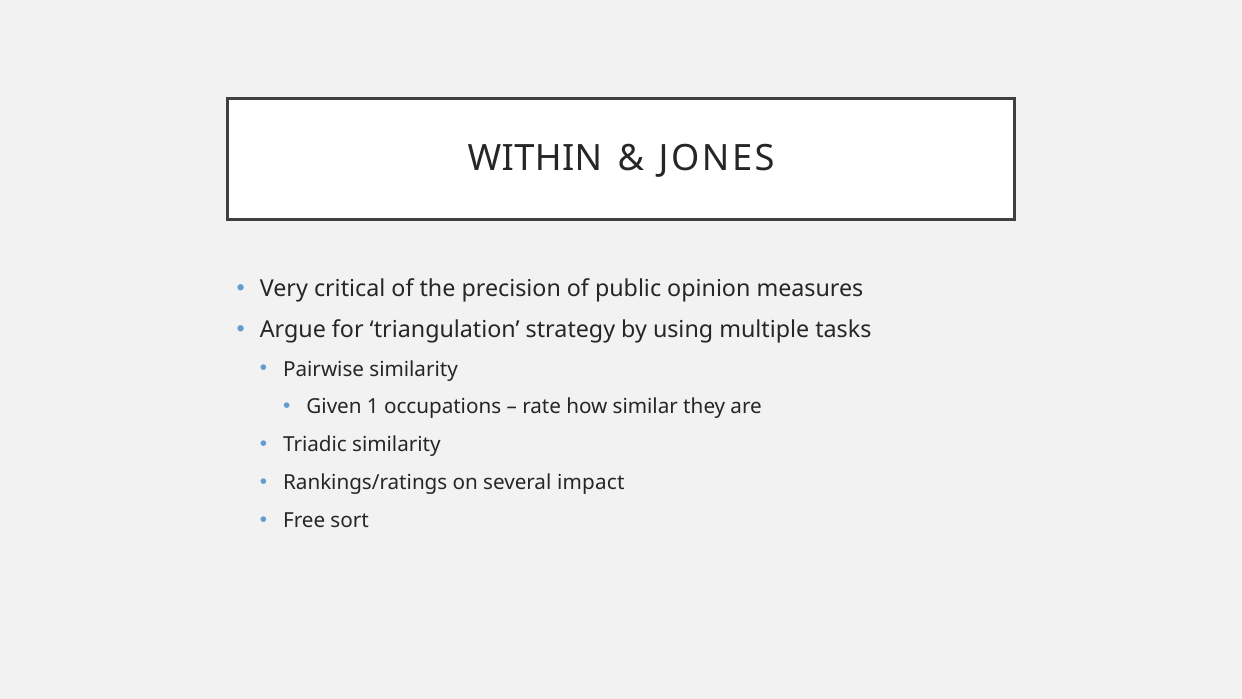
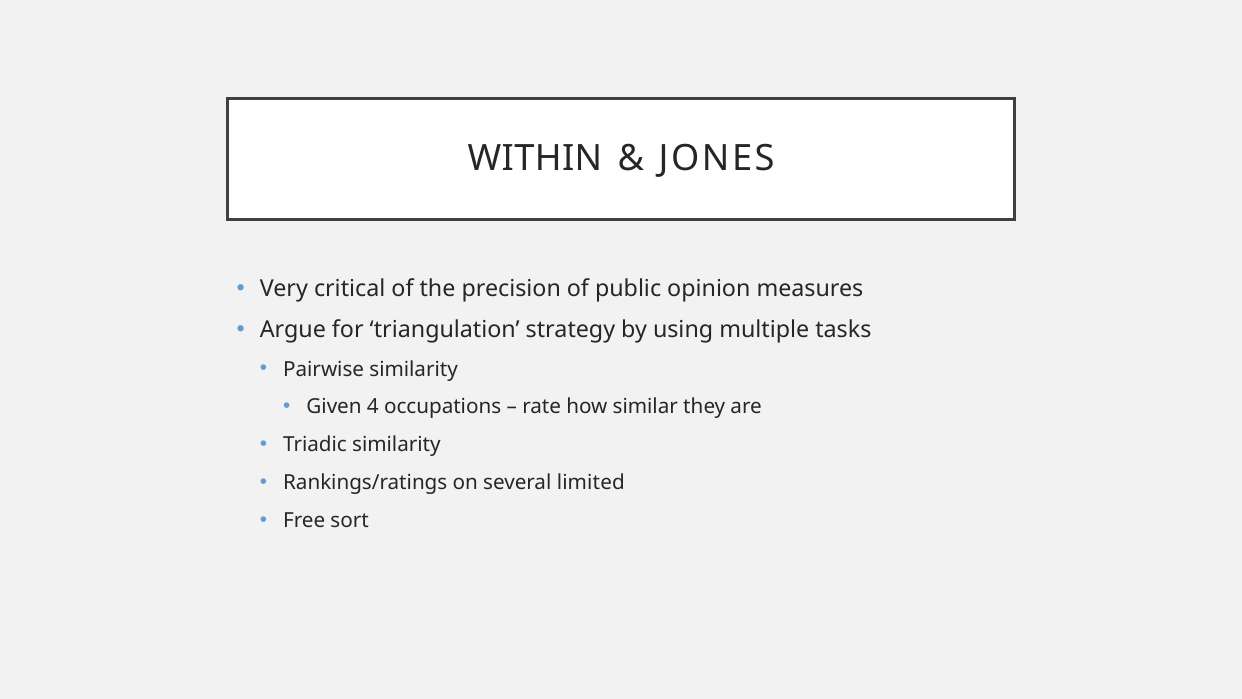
1: 1 -> 4 (373, 407)
impact: impact -> limited (591, 482)
